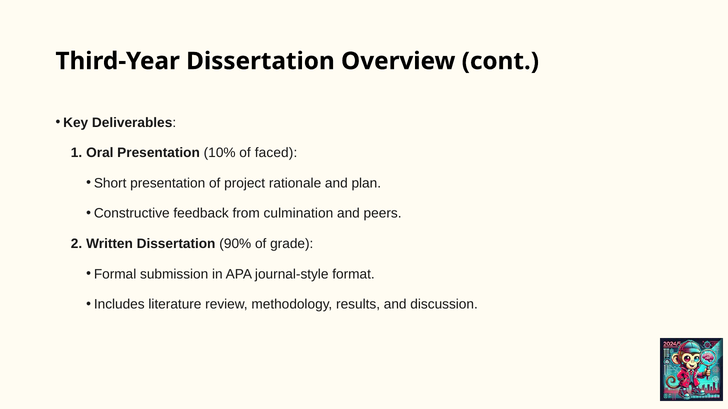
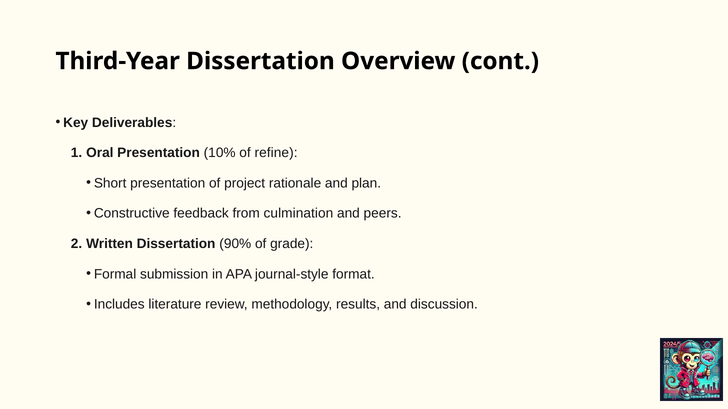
faced: faced -> refine (276, 153)
